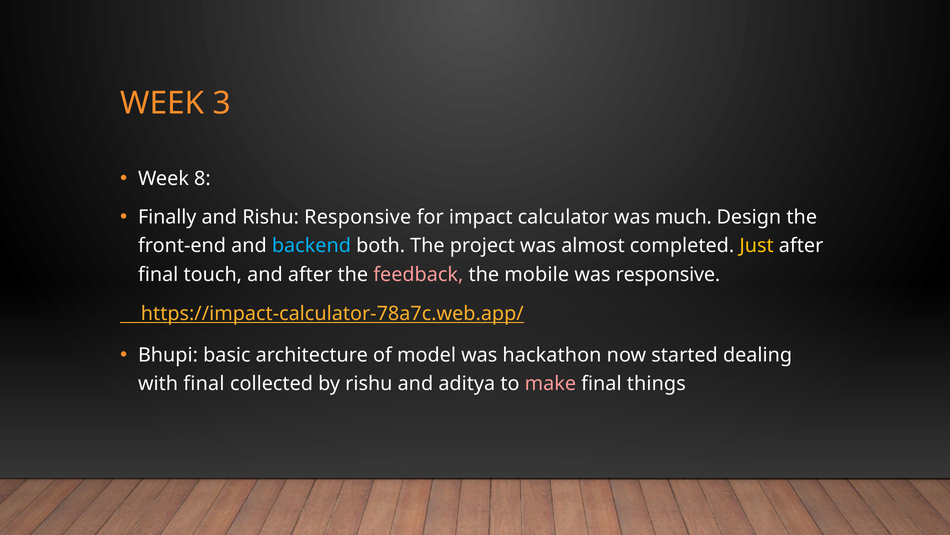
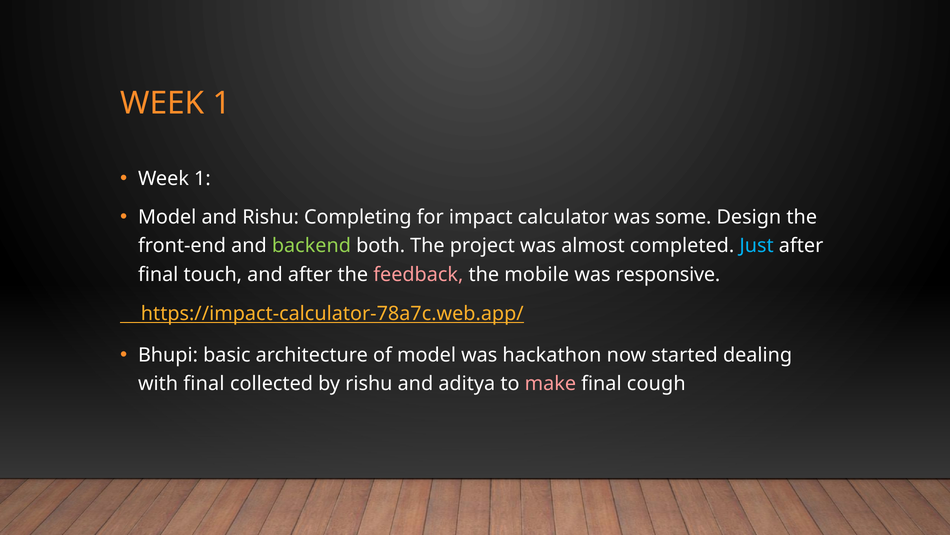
3: 3 -> 1 (222, 103)
8: 8 -> 1 (202, 179)
Finally: Finally -> Model (167, 217)
Rishu Responsive: Responsive -> Completing (358, 217)
much: much -> some (683, 217)
backend colour: light blue -> light green (311, 246)
Just colour: yellow -> light blue (757, 246)
things: things -> cough (656, 383)
